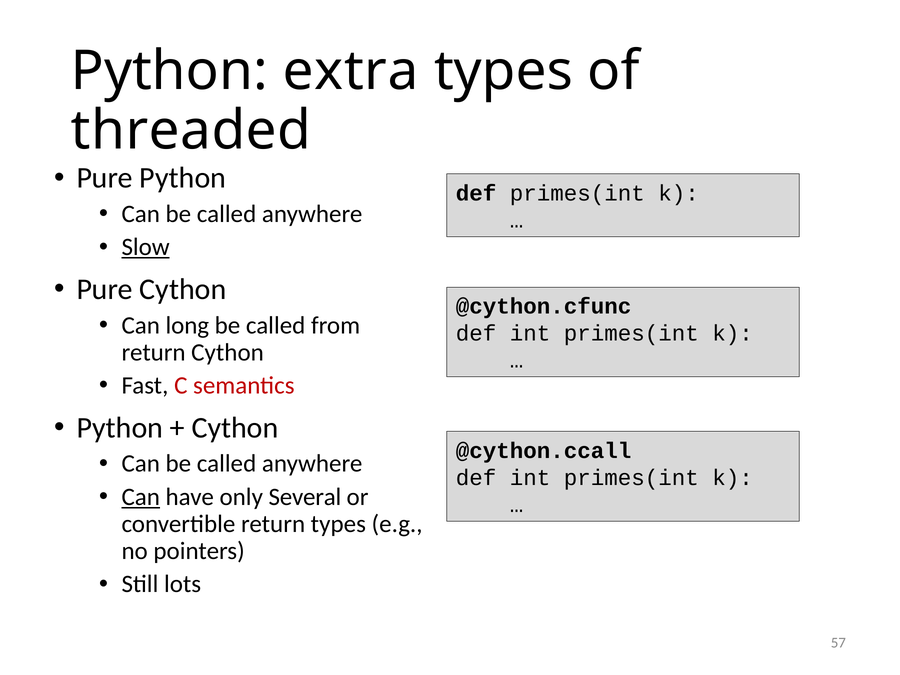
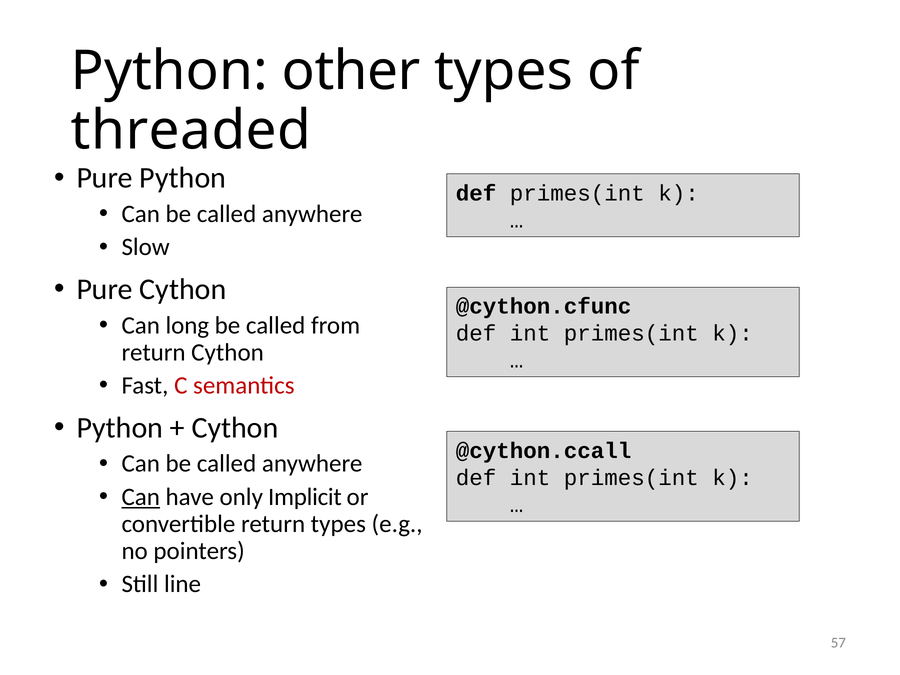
extra: extra -> other (351, 71)
Slow underline: present -> none (146, 247)
Several: Several -> Implicit (305, 497)
lots: lots -> line (183, 584)
